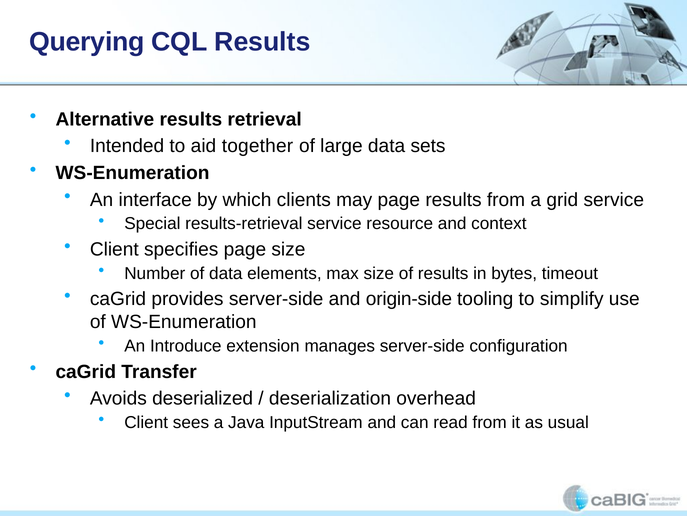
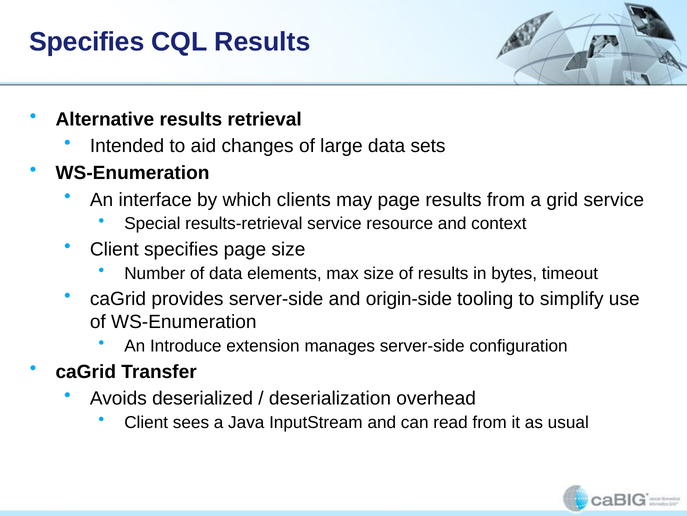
Querying: Querying -> Specifies (87, 42)
together: together -> changes (258, 146)
